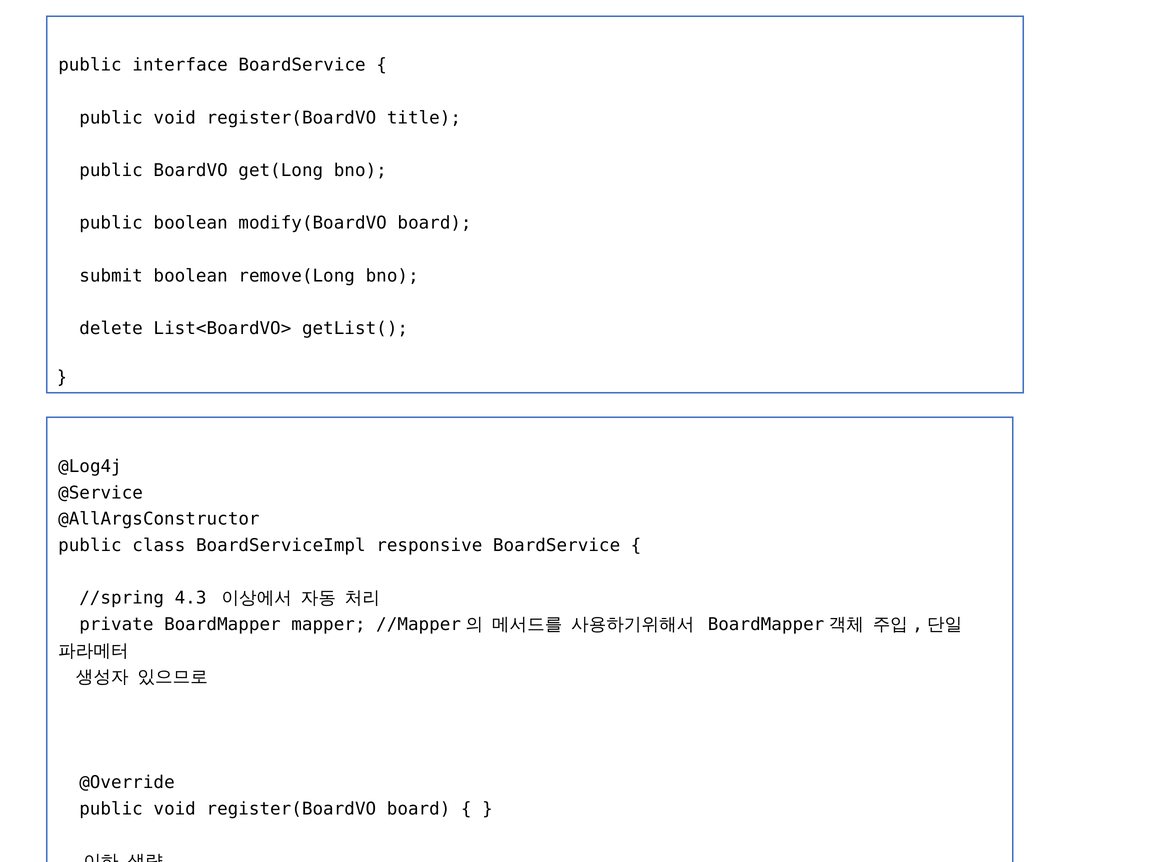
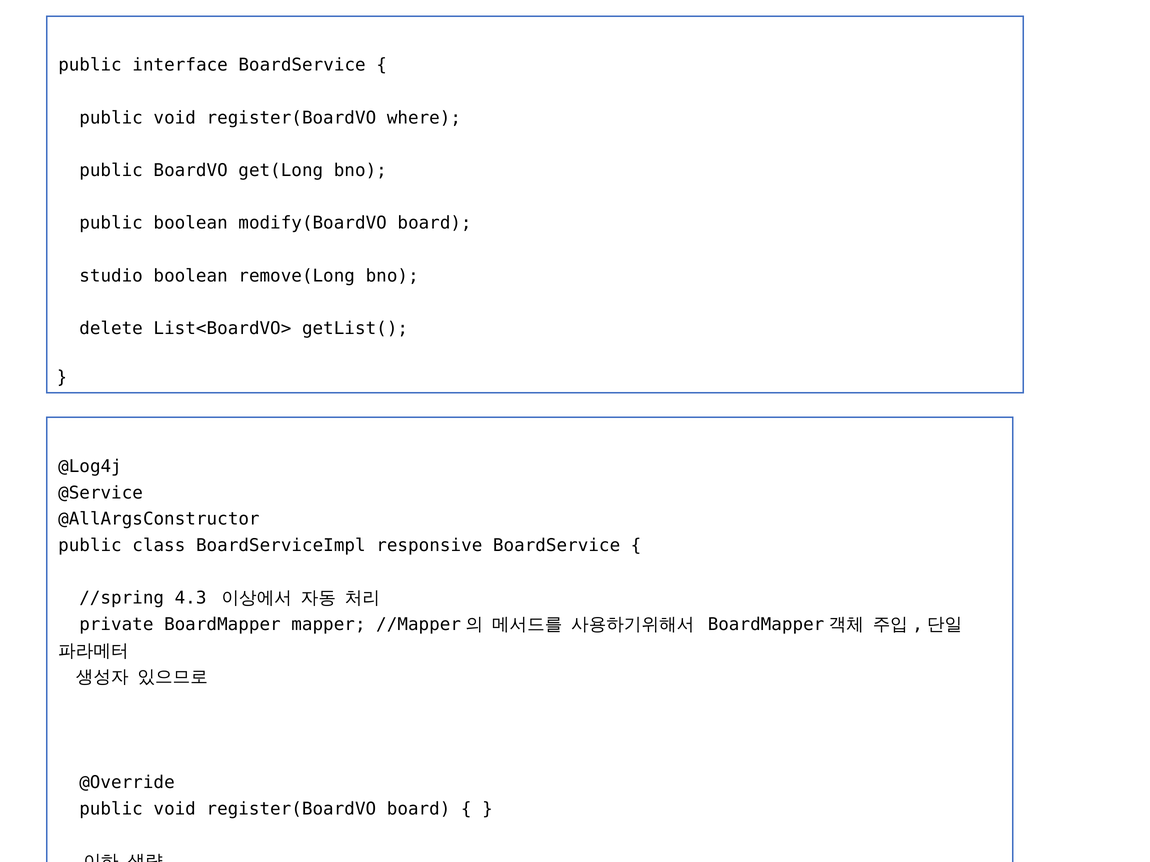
title: title -> where (424, 118)
submit: submit -> studio (111, 276)
